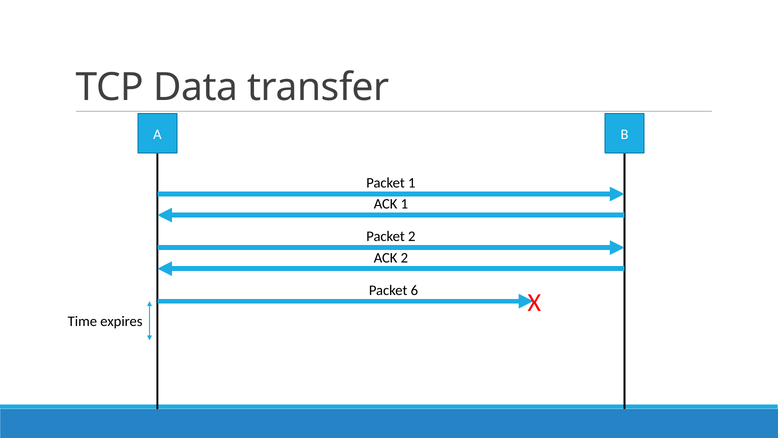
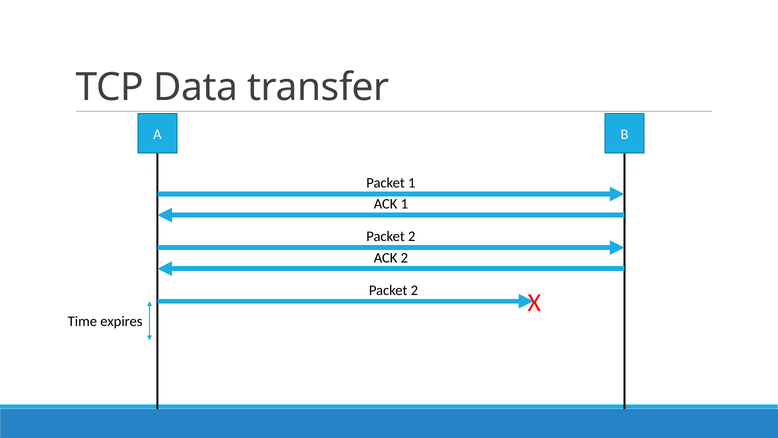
6: 6 -> 2 (414, 290)
